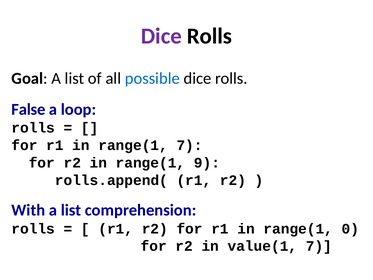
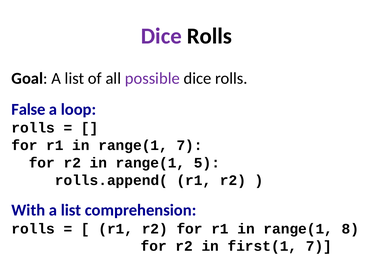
possible colour: blue -> purple (152, 78)
9: 9 -> 5 (207, 163)
0: 0 -> 8 (350, 229)
value(1: value(1 -> first(1 (262, 246)
